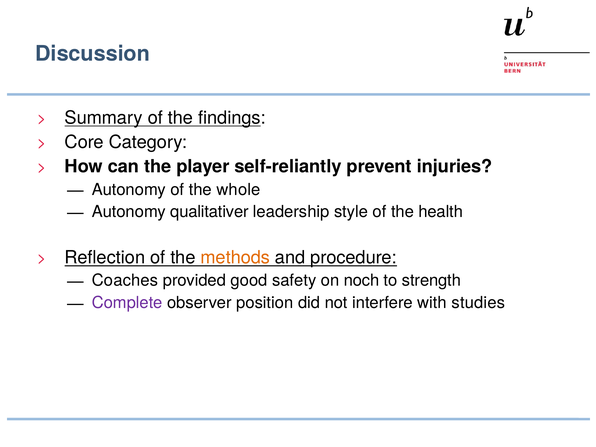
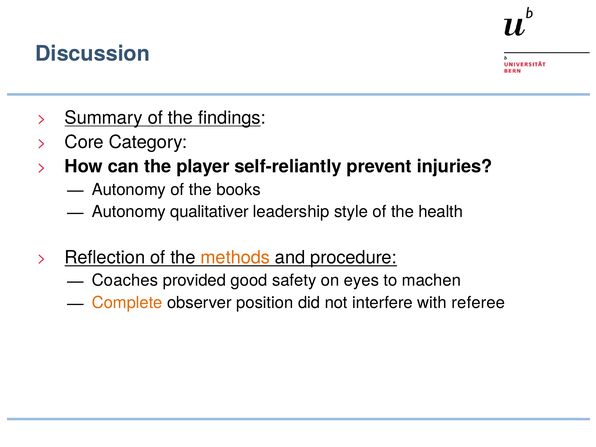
whole: whole -> books (239, 190)
noch: noch -> eyes (361, 280)
strength: strength -> machen (431, 280)
Complete colour: purple -> orange (127, 303)
studies: studies -> referee (478, 303)
